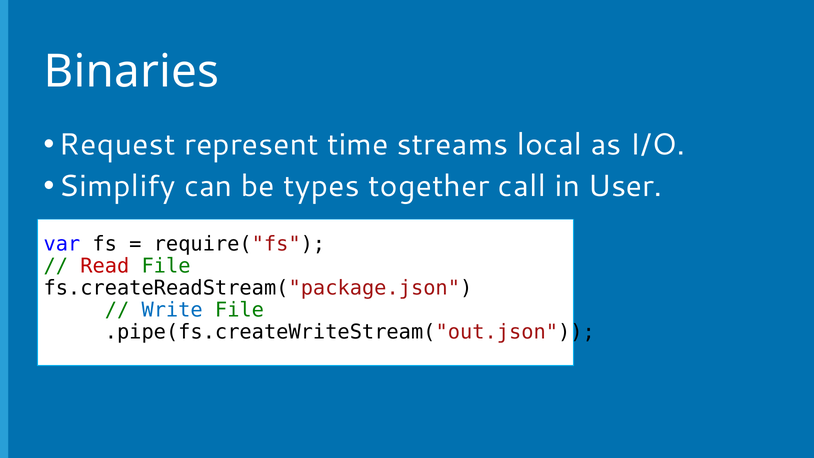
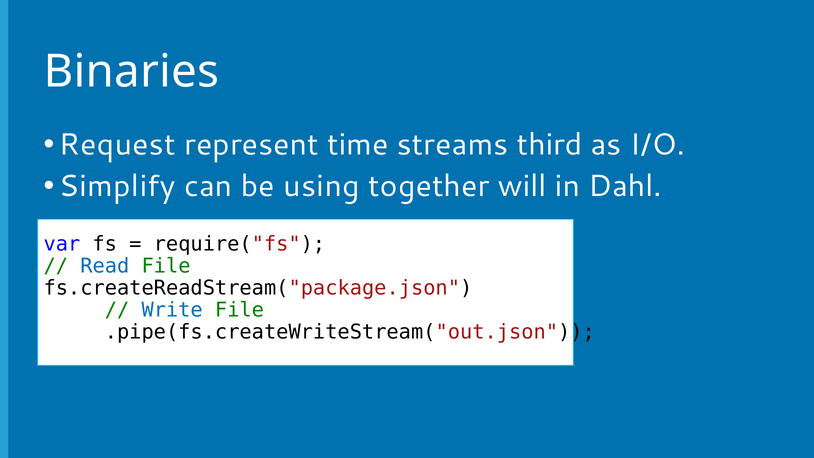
local: local -> third (550, 145)
types: types -> using (322, 186)
call: call -> will (522, 186)
User: User -> Dahl (625, 186)
Read colour: red -> blue (105, 266)
